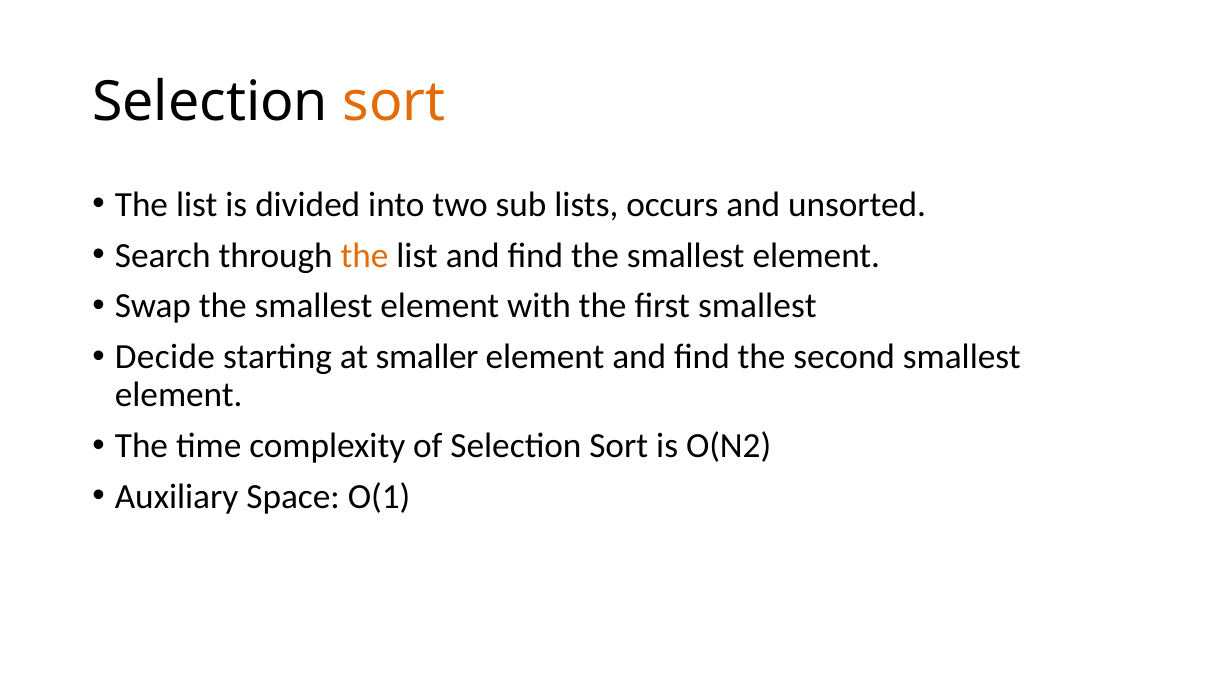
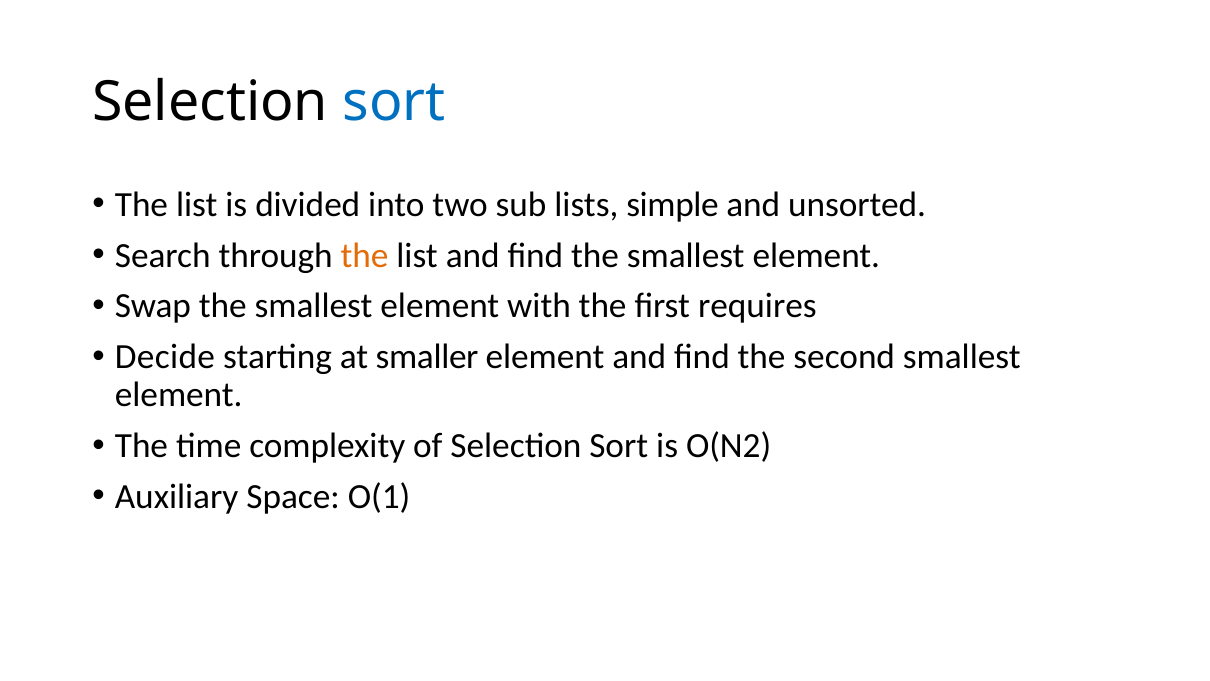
sort colour: orange -> blue (394, 102)
occurs: occurs -> simple (673, 205)
first smallest: smallest -> requires (757, 306)
